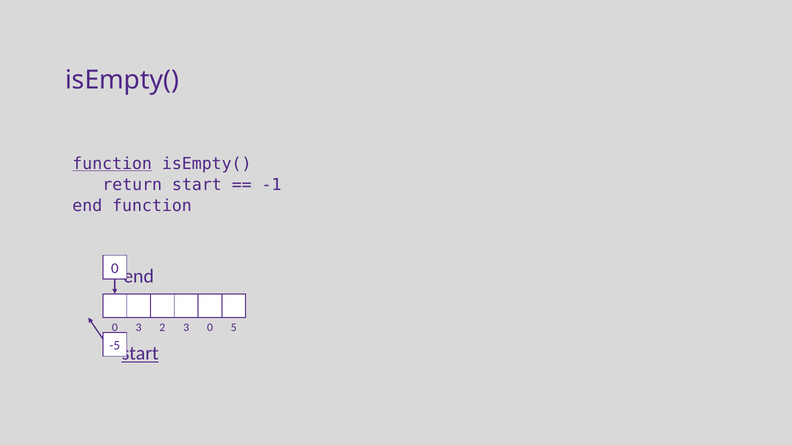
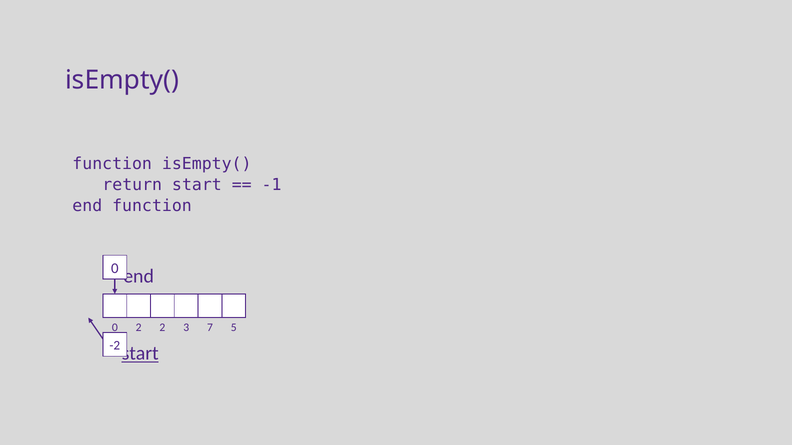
function underline: present -> none (112, 164)
0 3: 3 -> 2 (139, 328)
3 0: 0 -> 7 (210, 328)
-5: -5 -> -2 (115, 346)
